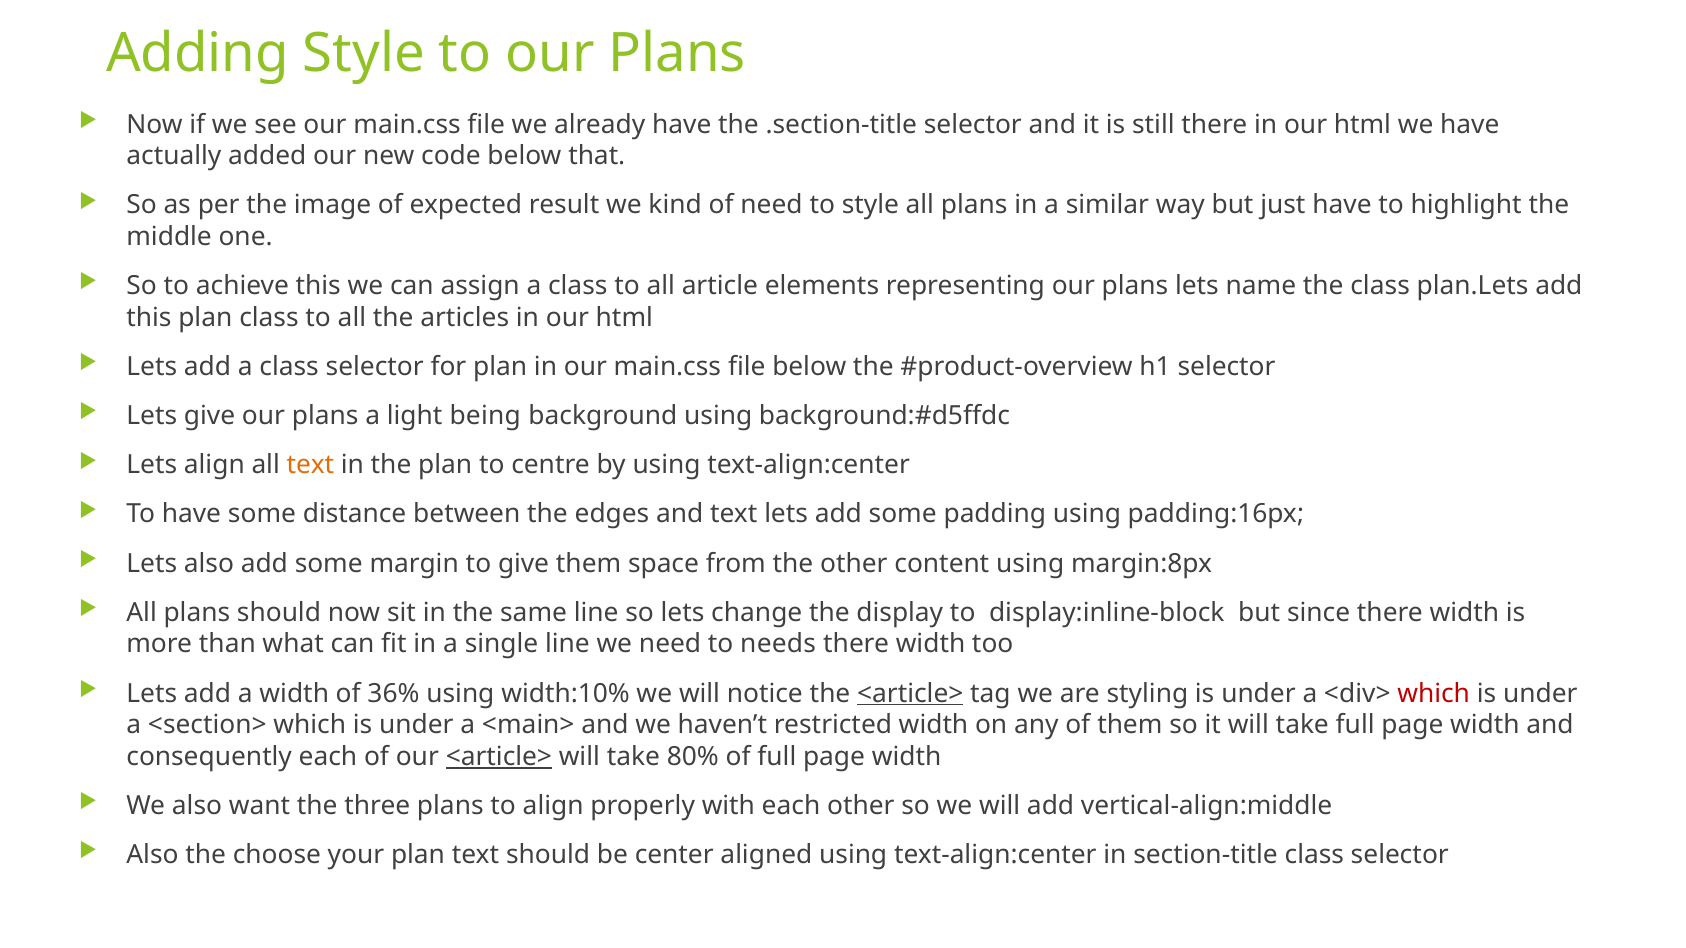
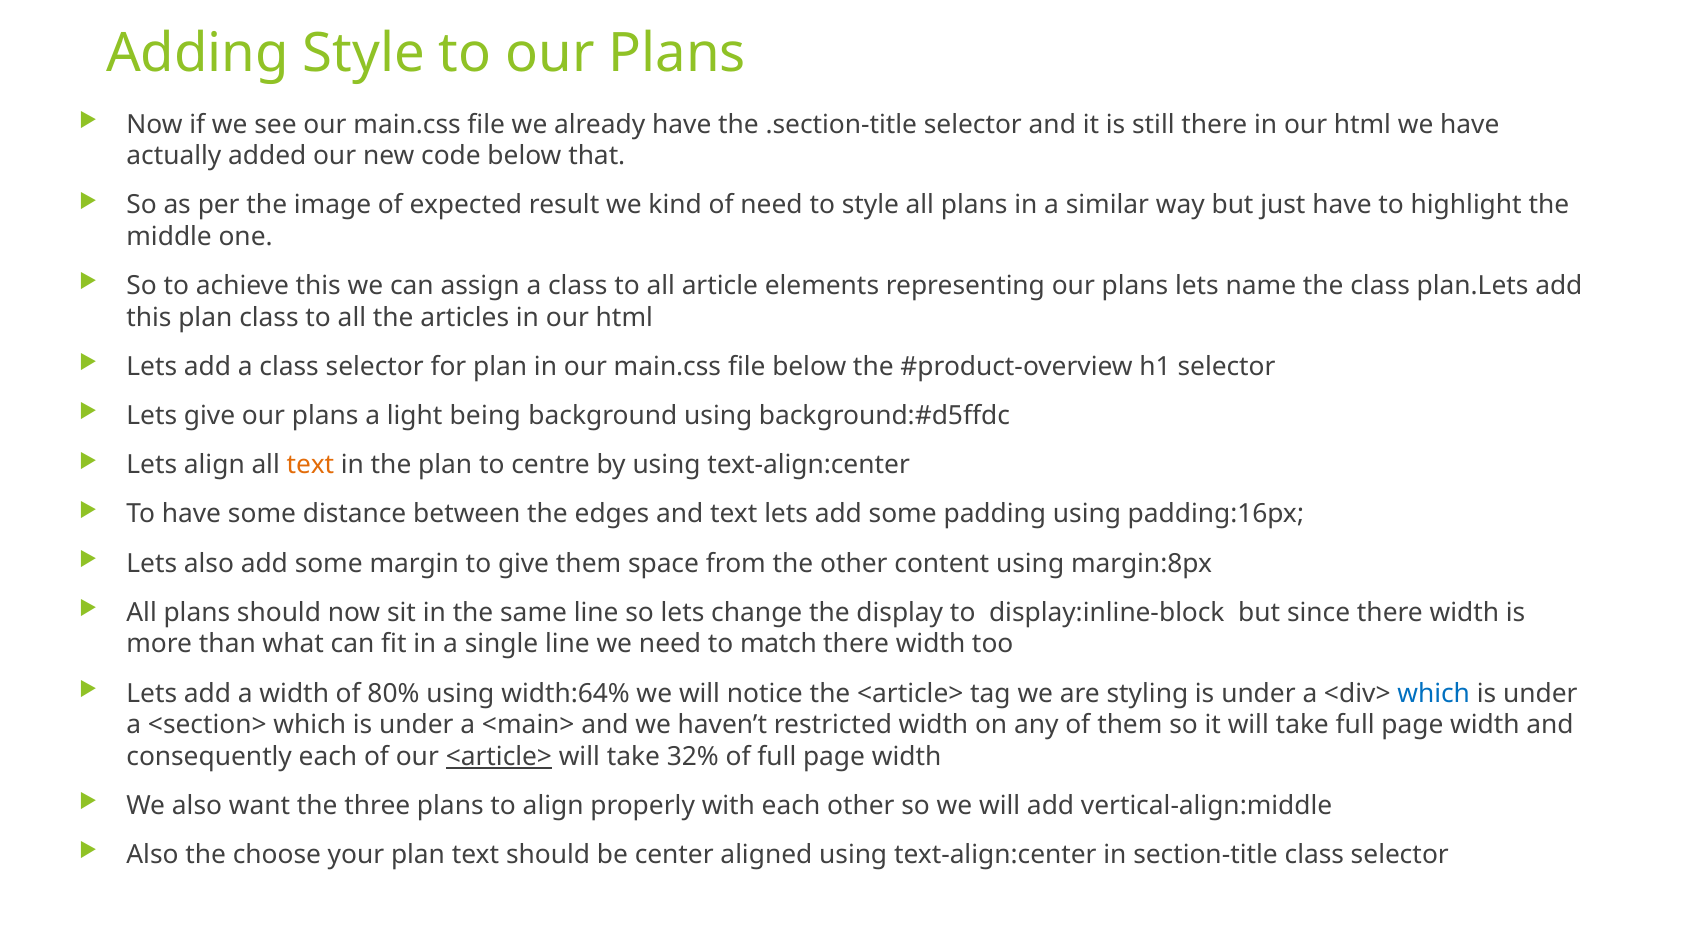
needs: needs -> match (778, 644)
36%: 36% -> 80% (393, 694)
width:10%: width:10% -> width:64% (566, 694)
<article> underline: present -> none (910, 694)
which colour: red -> blue (1434, 694)
80%: 80% -> 32% (693, 757)
